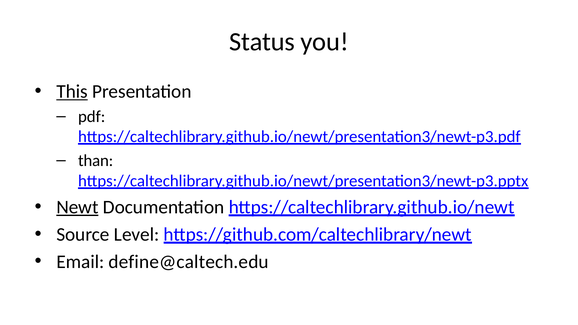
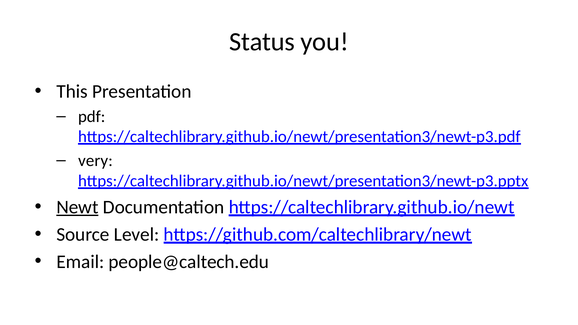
This underline: present -> none (72, 92)
than: than -> very (95, 161)
define@caltech.edu: define@caltech.edu -> people@caltech.edu (189, 262)
